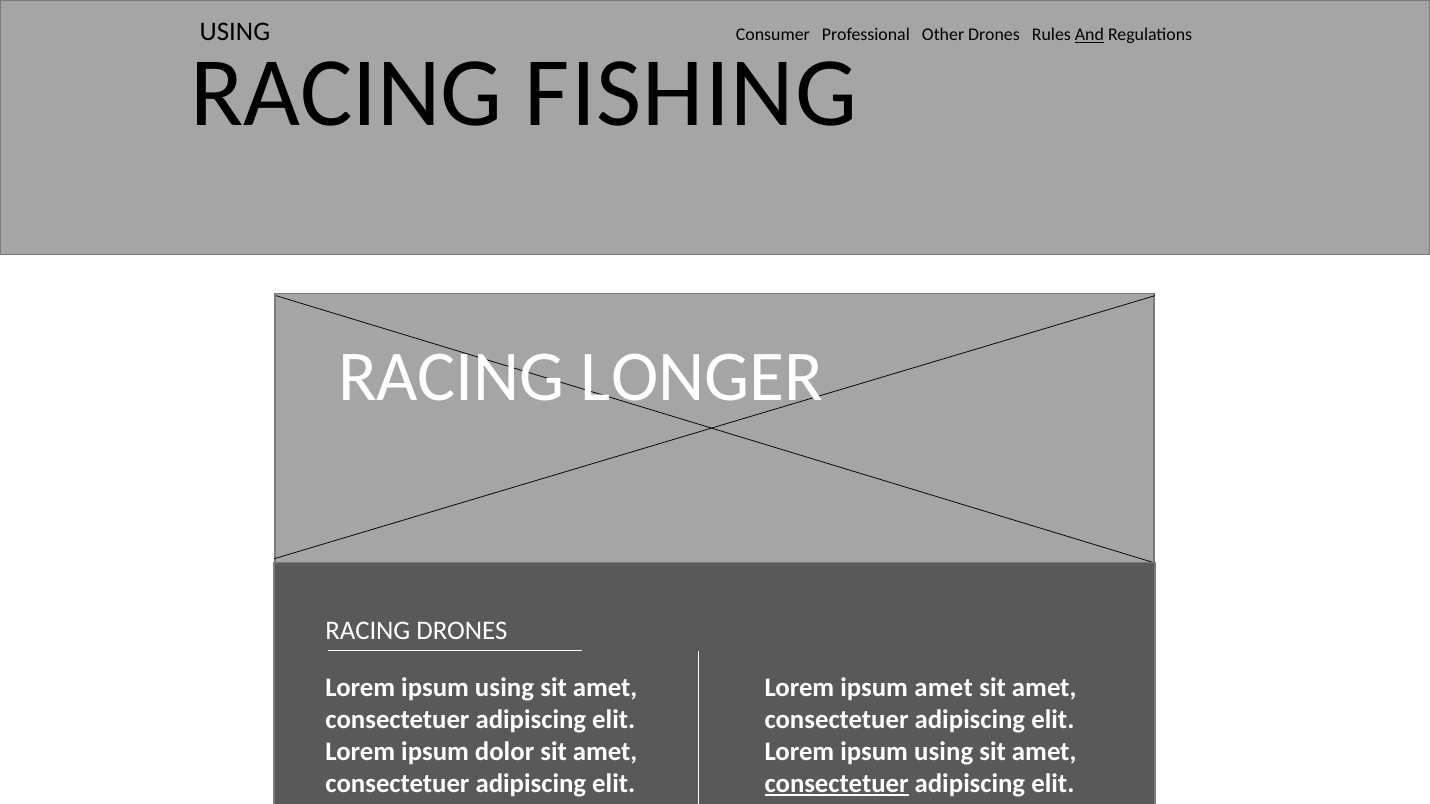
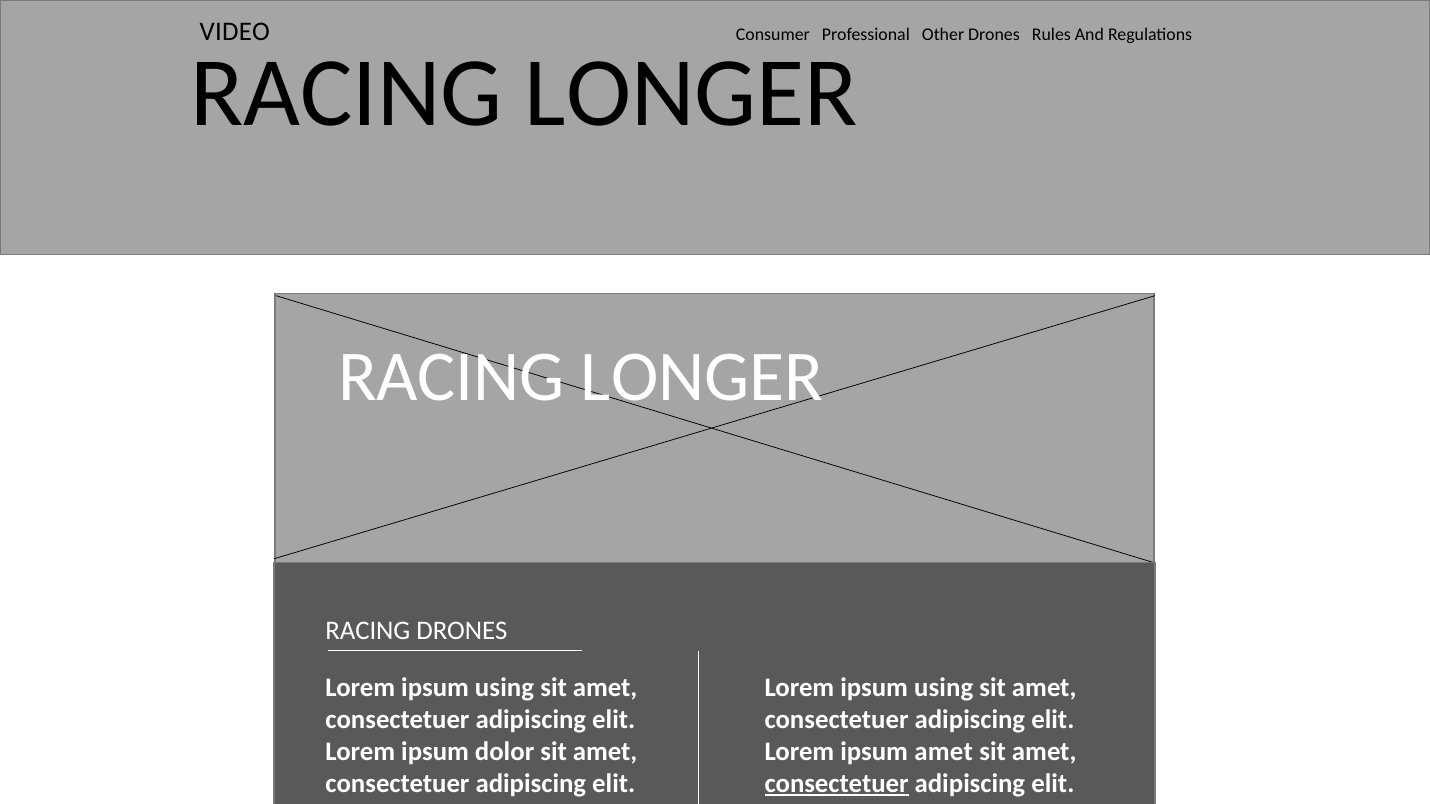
USING: USING -> VIDEO (235, 32)
And underline: present -> none (1089, 35)
FISHING: FISHING -> LONGER (691, 93)
amet: amet -> using (944, 688)
using: using -> amet (944, 752)
